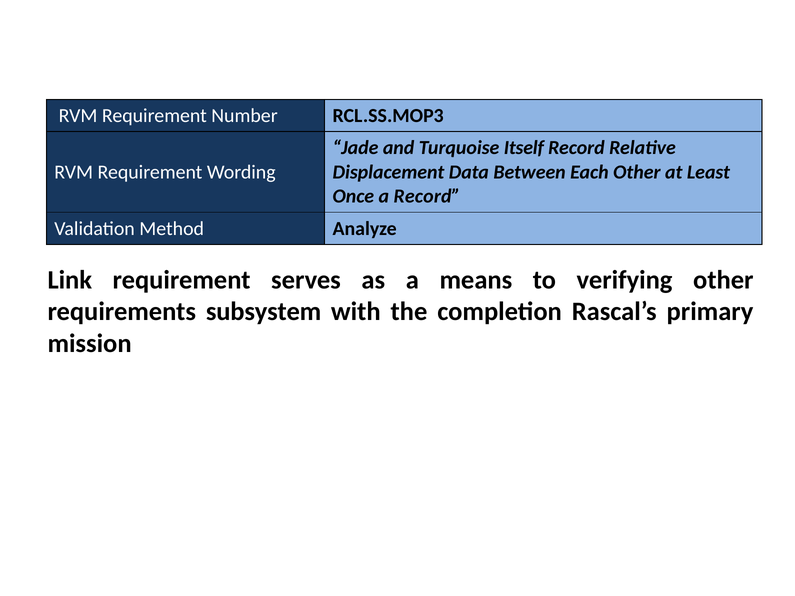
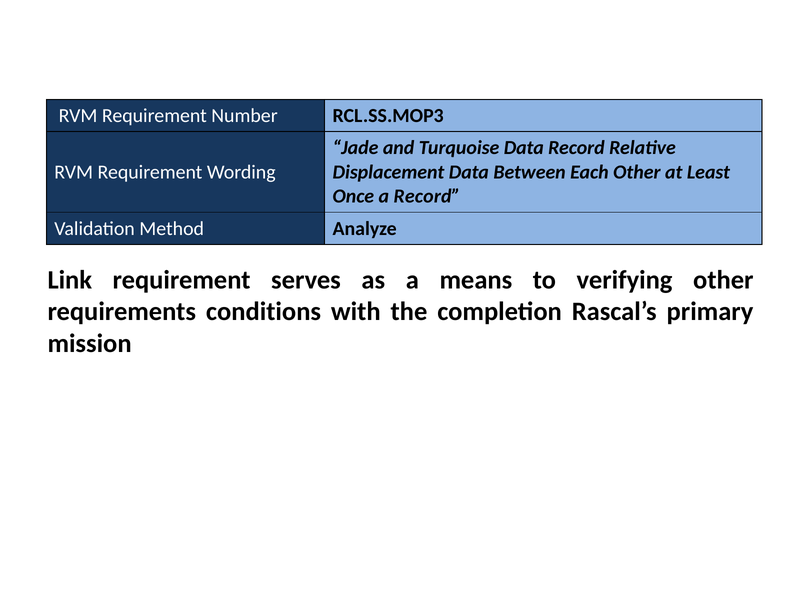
Turquoise Itself: Itself -> Data (524, 148)
subsystem: subsystem -> conditions (263, 312)
